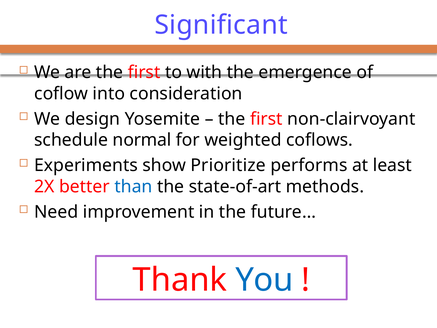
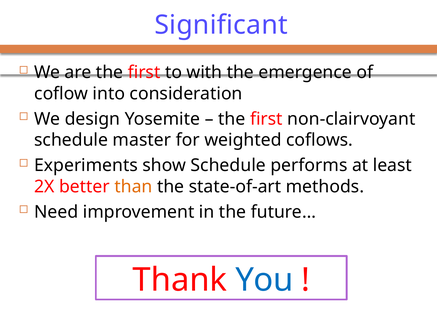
normal: normal -> master (142, 140)
show Prioritize: Prioritize -> Schedule (228, 165)
than colour: blue -> orange (133, 187)
